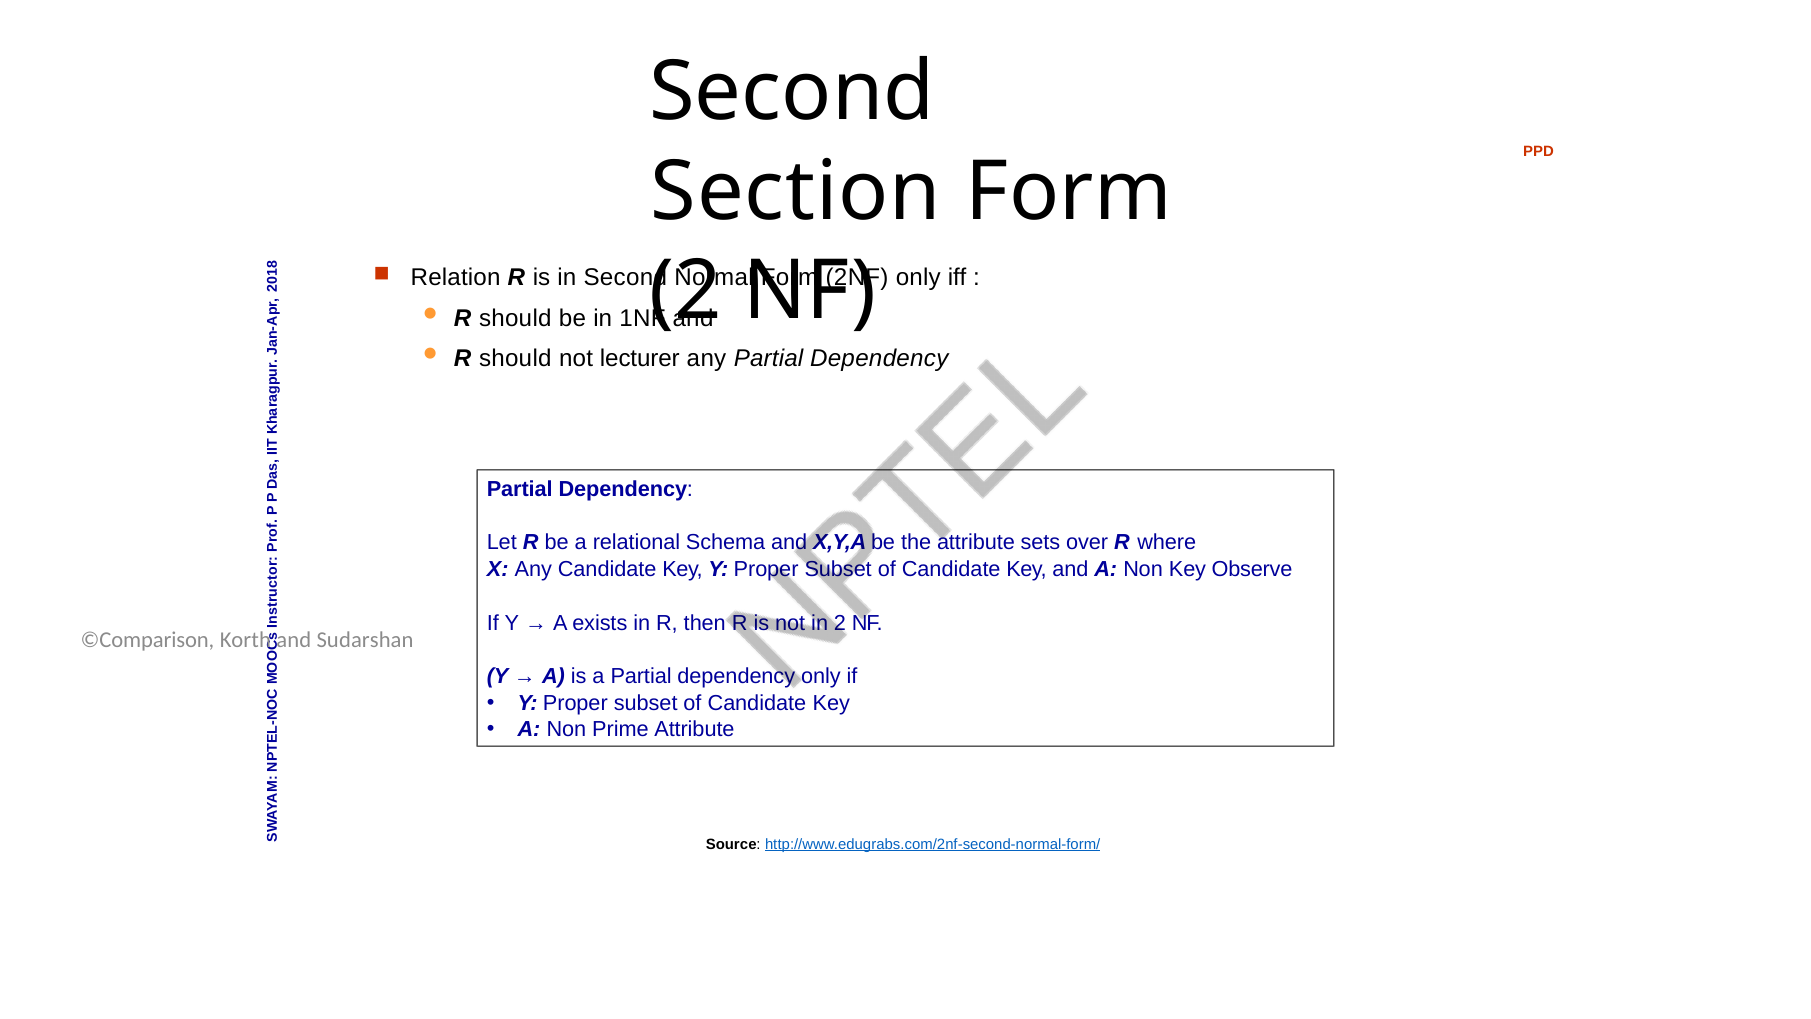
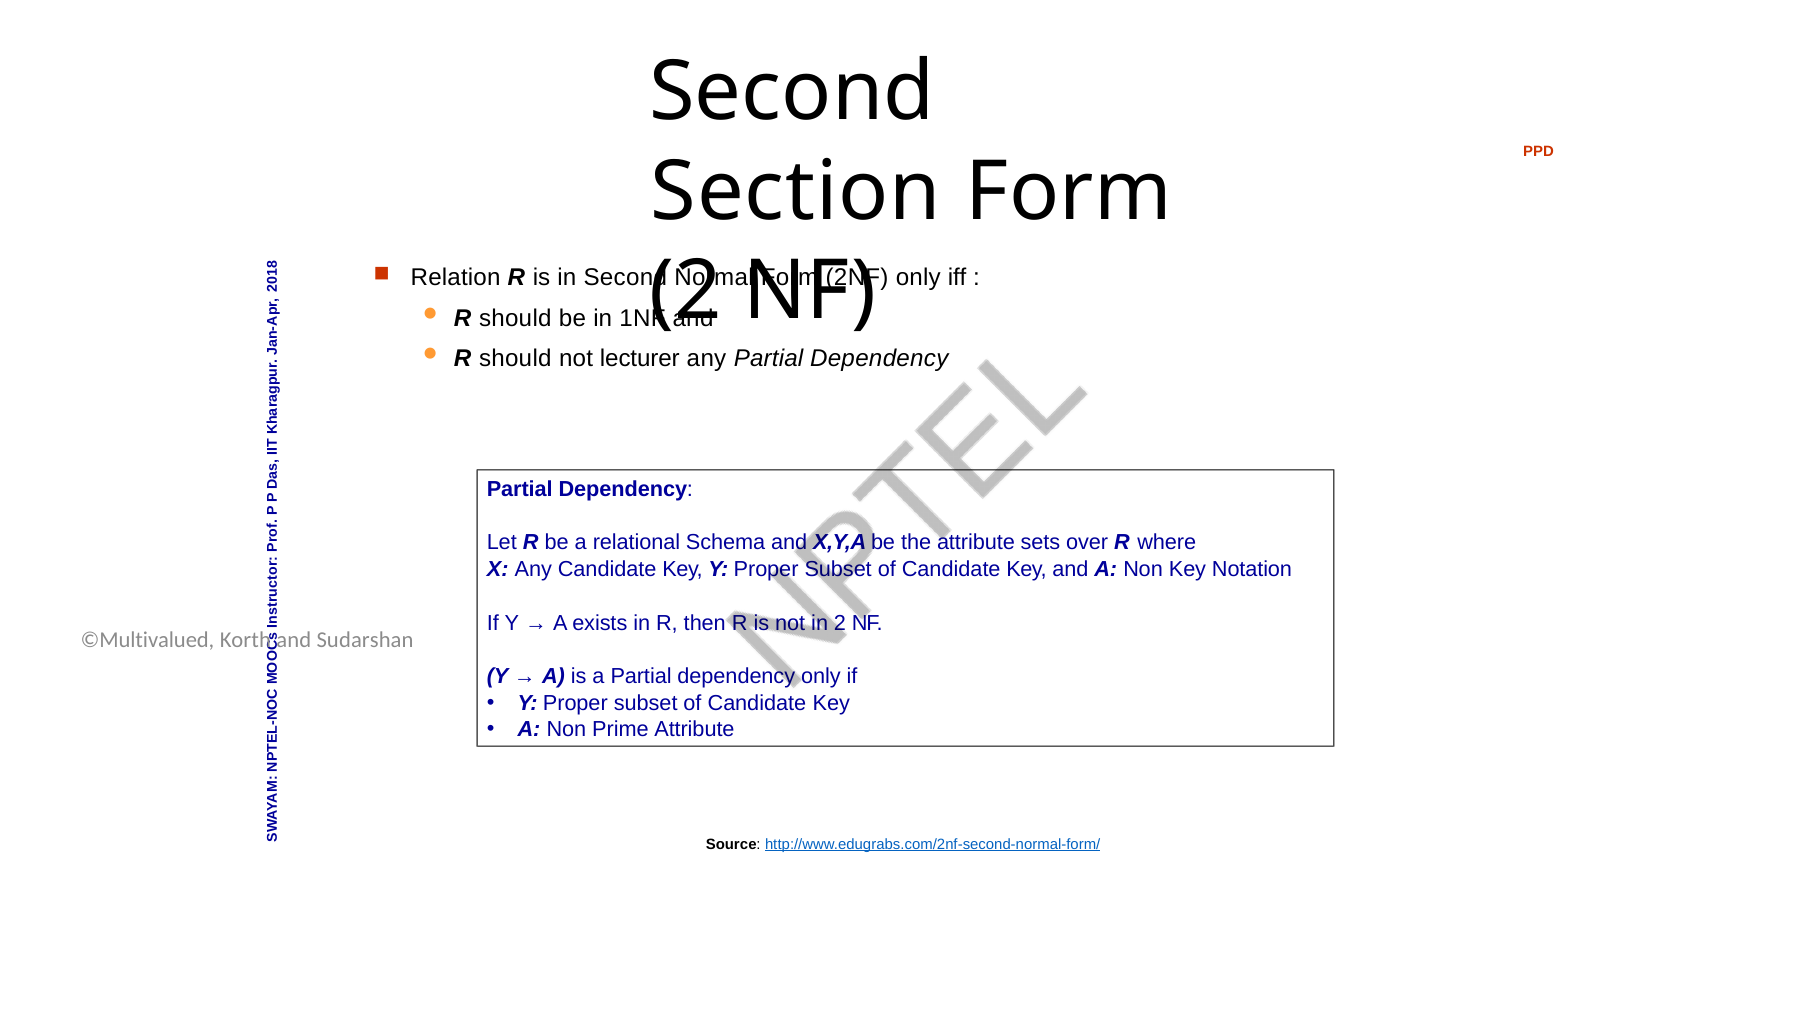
Observe: Observe -> Notation (1252, 569)
©Comparison: ©Comparison -> ©Multivalued (147, 640)
